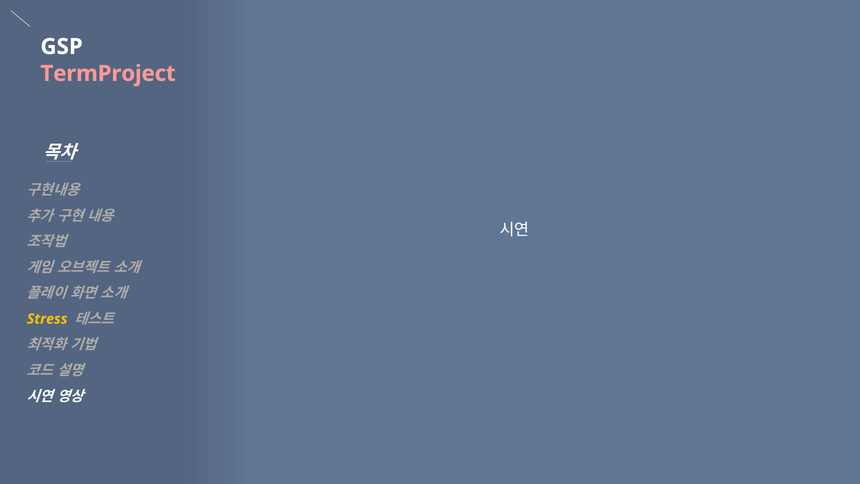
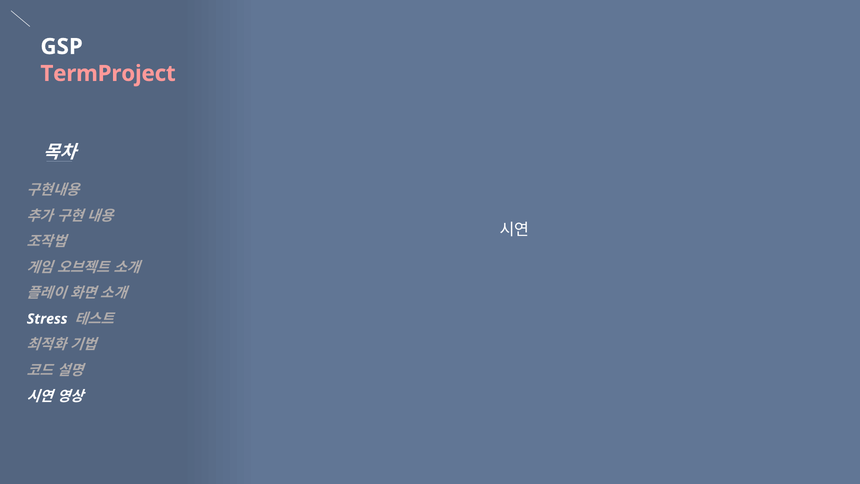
Stress colour: yellow -> white (47, 319)
